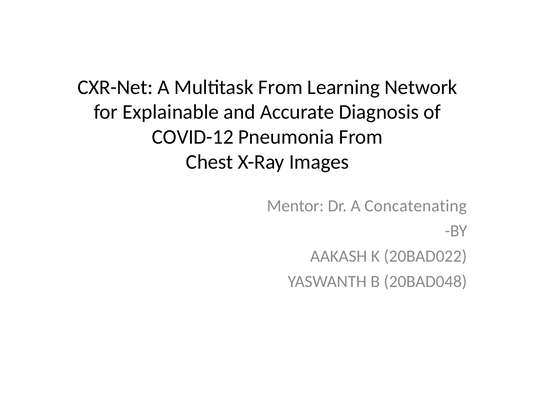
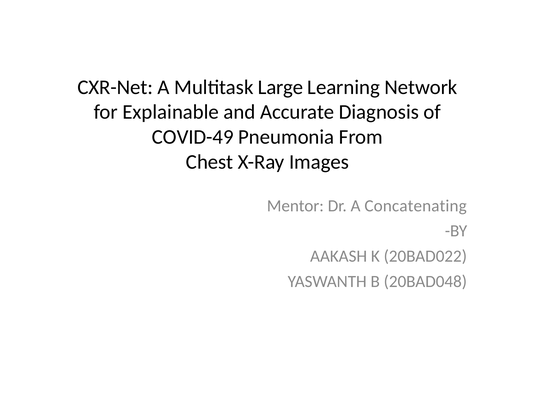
Multitask From: From -> Large (281, 87)
COVID-12: COVID-12 -> COVID-49 (193, 137)
